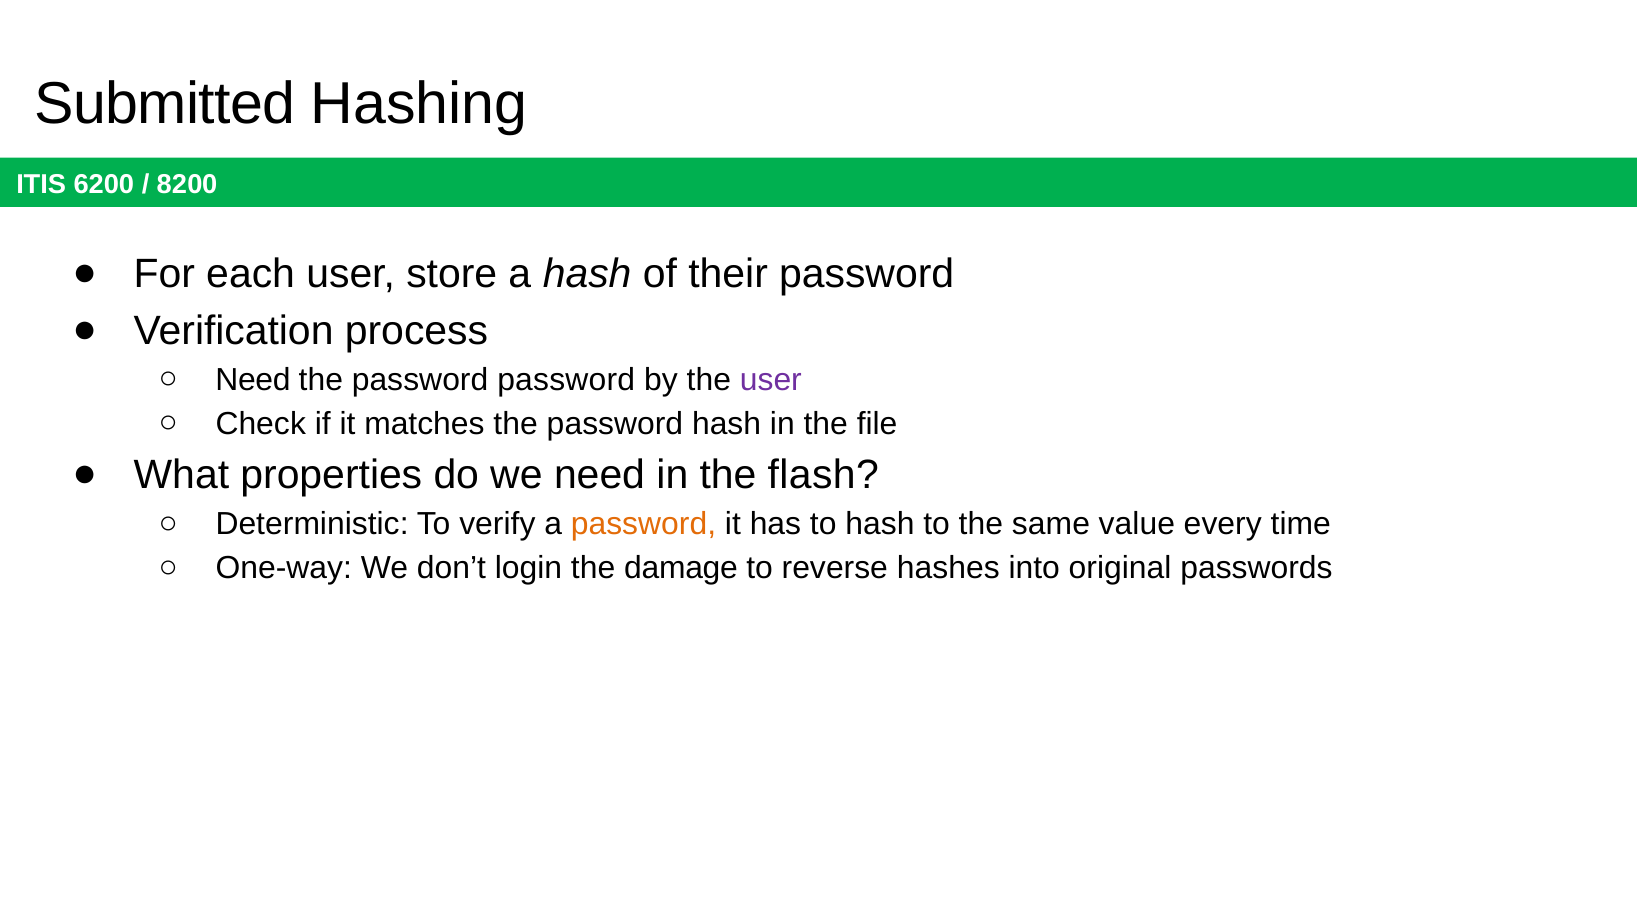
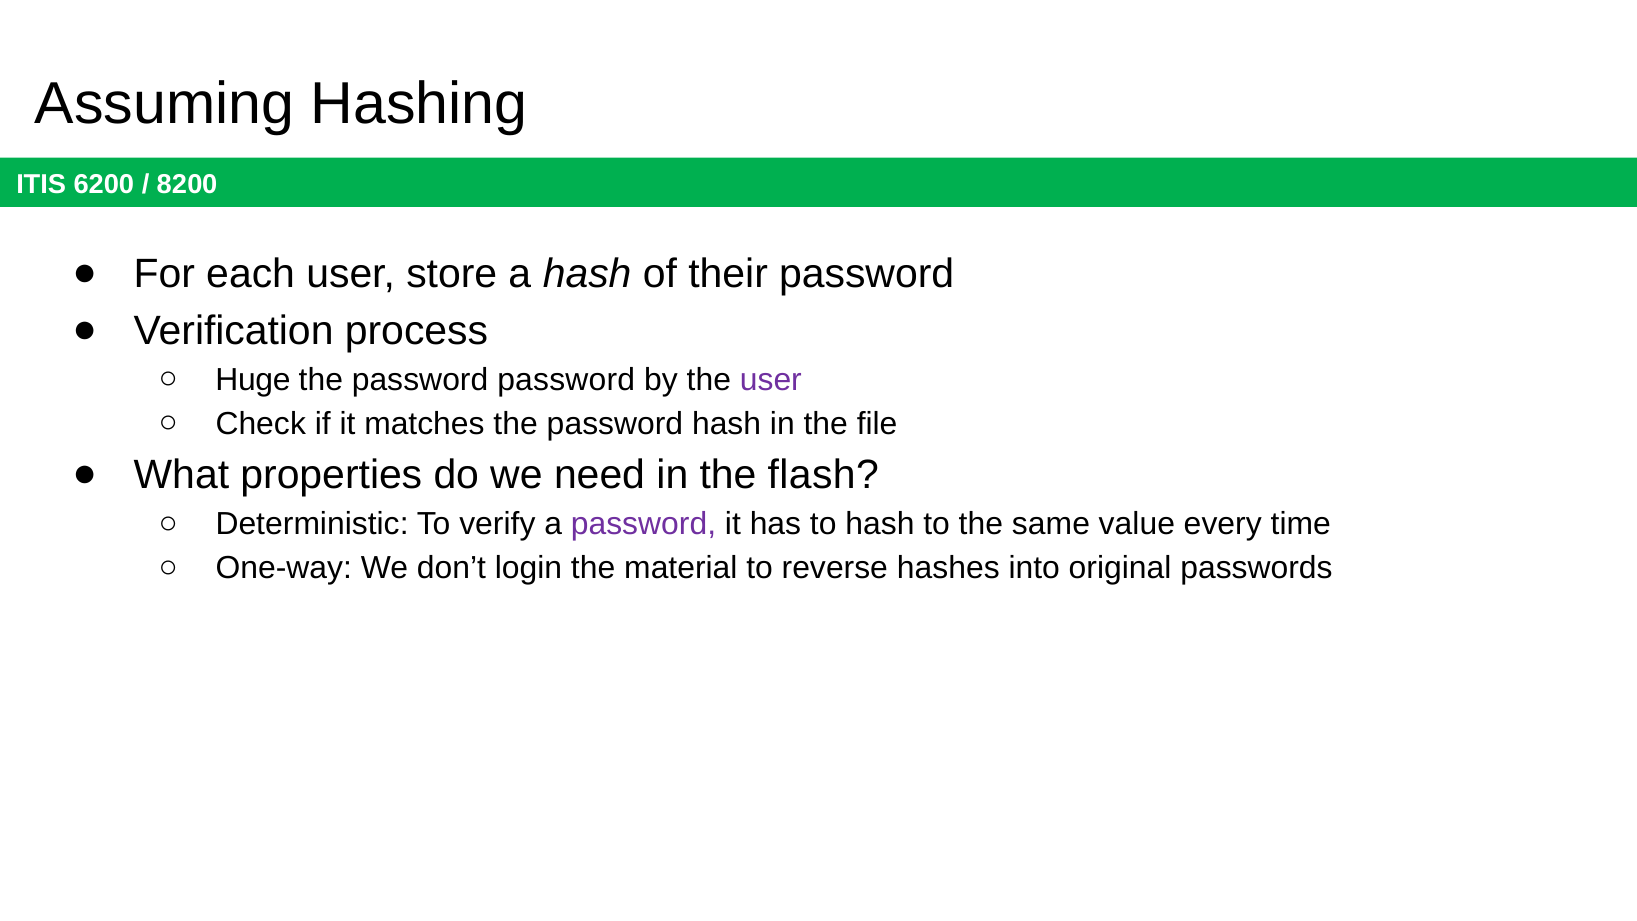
Submitted: Submitted -> Assuming (165, 104)
Need: Need -> Huge (253, 380)
password colour: orange -> purple (643, 524)
damage: damage -> material (681, 568)
